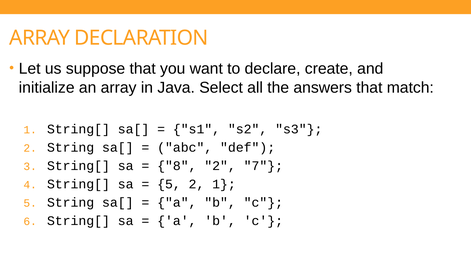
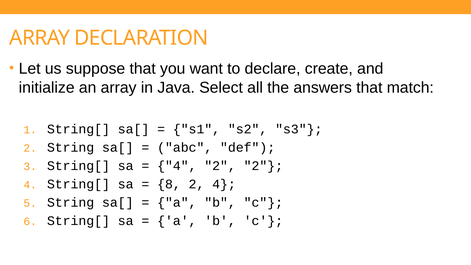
8: 8 -> 4 (177, 166)
2 7: 7 -> 2 (263, 166)
5: 5 -> 8 (169, 184)
1: 1 -> 4 (224, 184)
